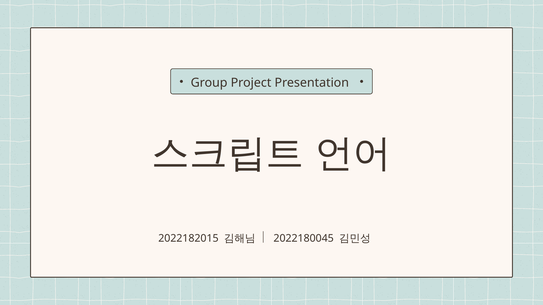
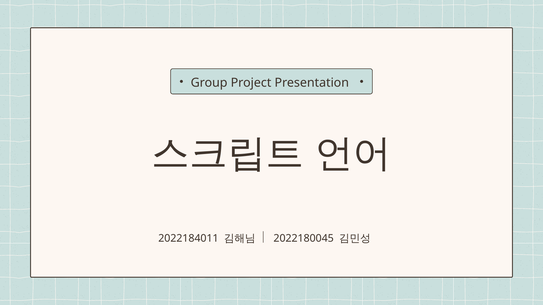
2022182015: 2022182015 -> 2022184011 (188, 239)
